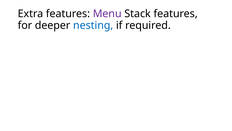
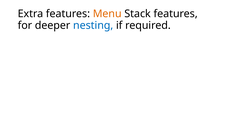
Menu colour: purple -> orange (107, 14)
